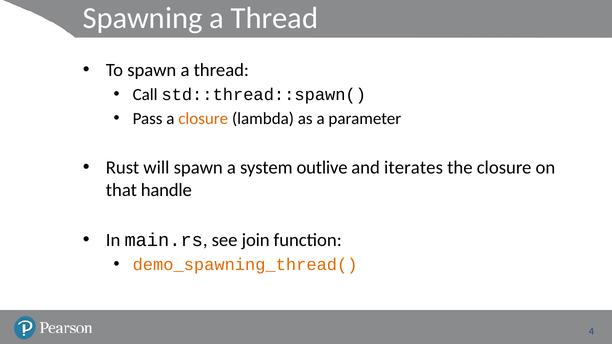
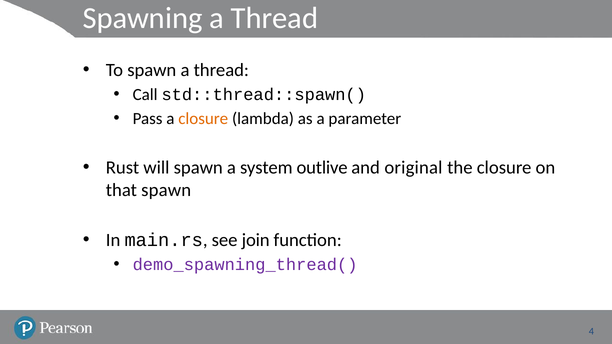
iterates: iterates -> original (413, 168)
that handle: handle -> spawn (166, 190)
demo_spawning_thread( colour: orange -> purple (245, 265)
